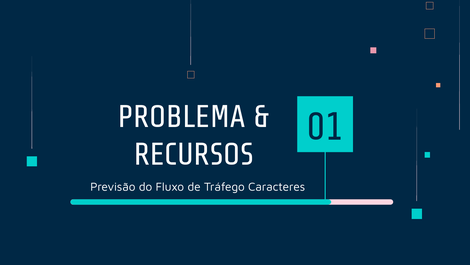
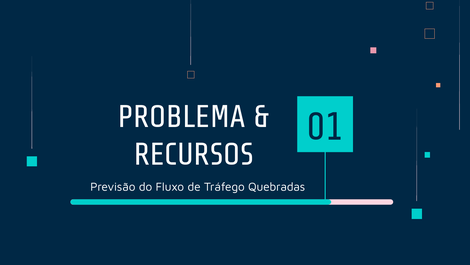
Caracteres: Caracteres -> Quebradas (277, 187)
